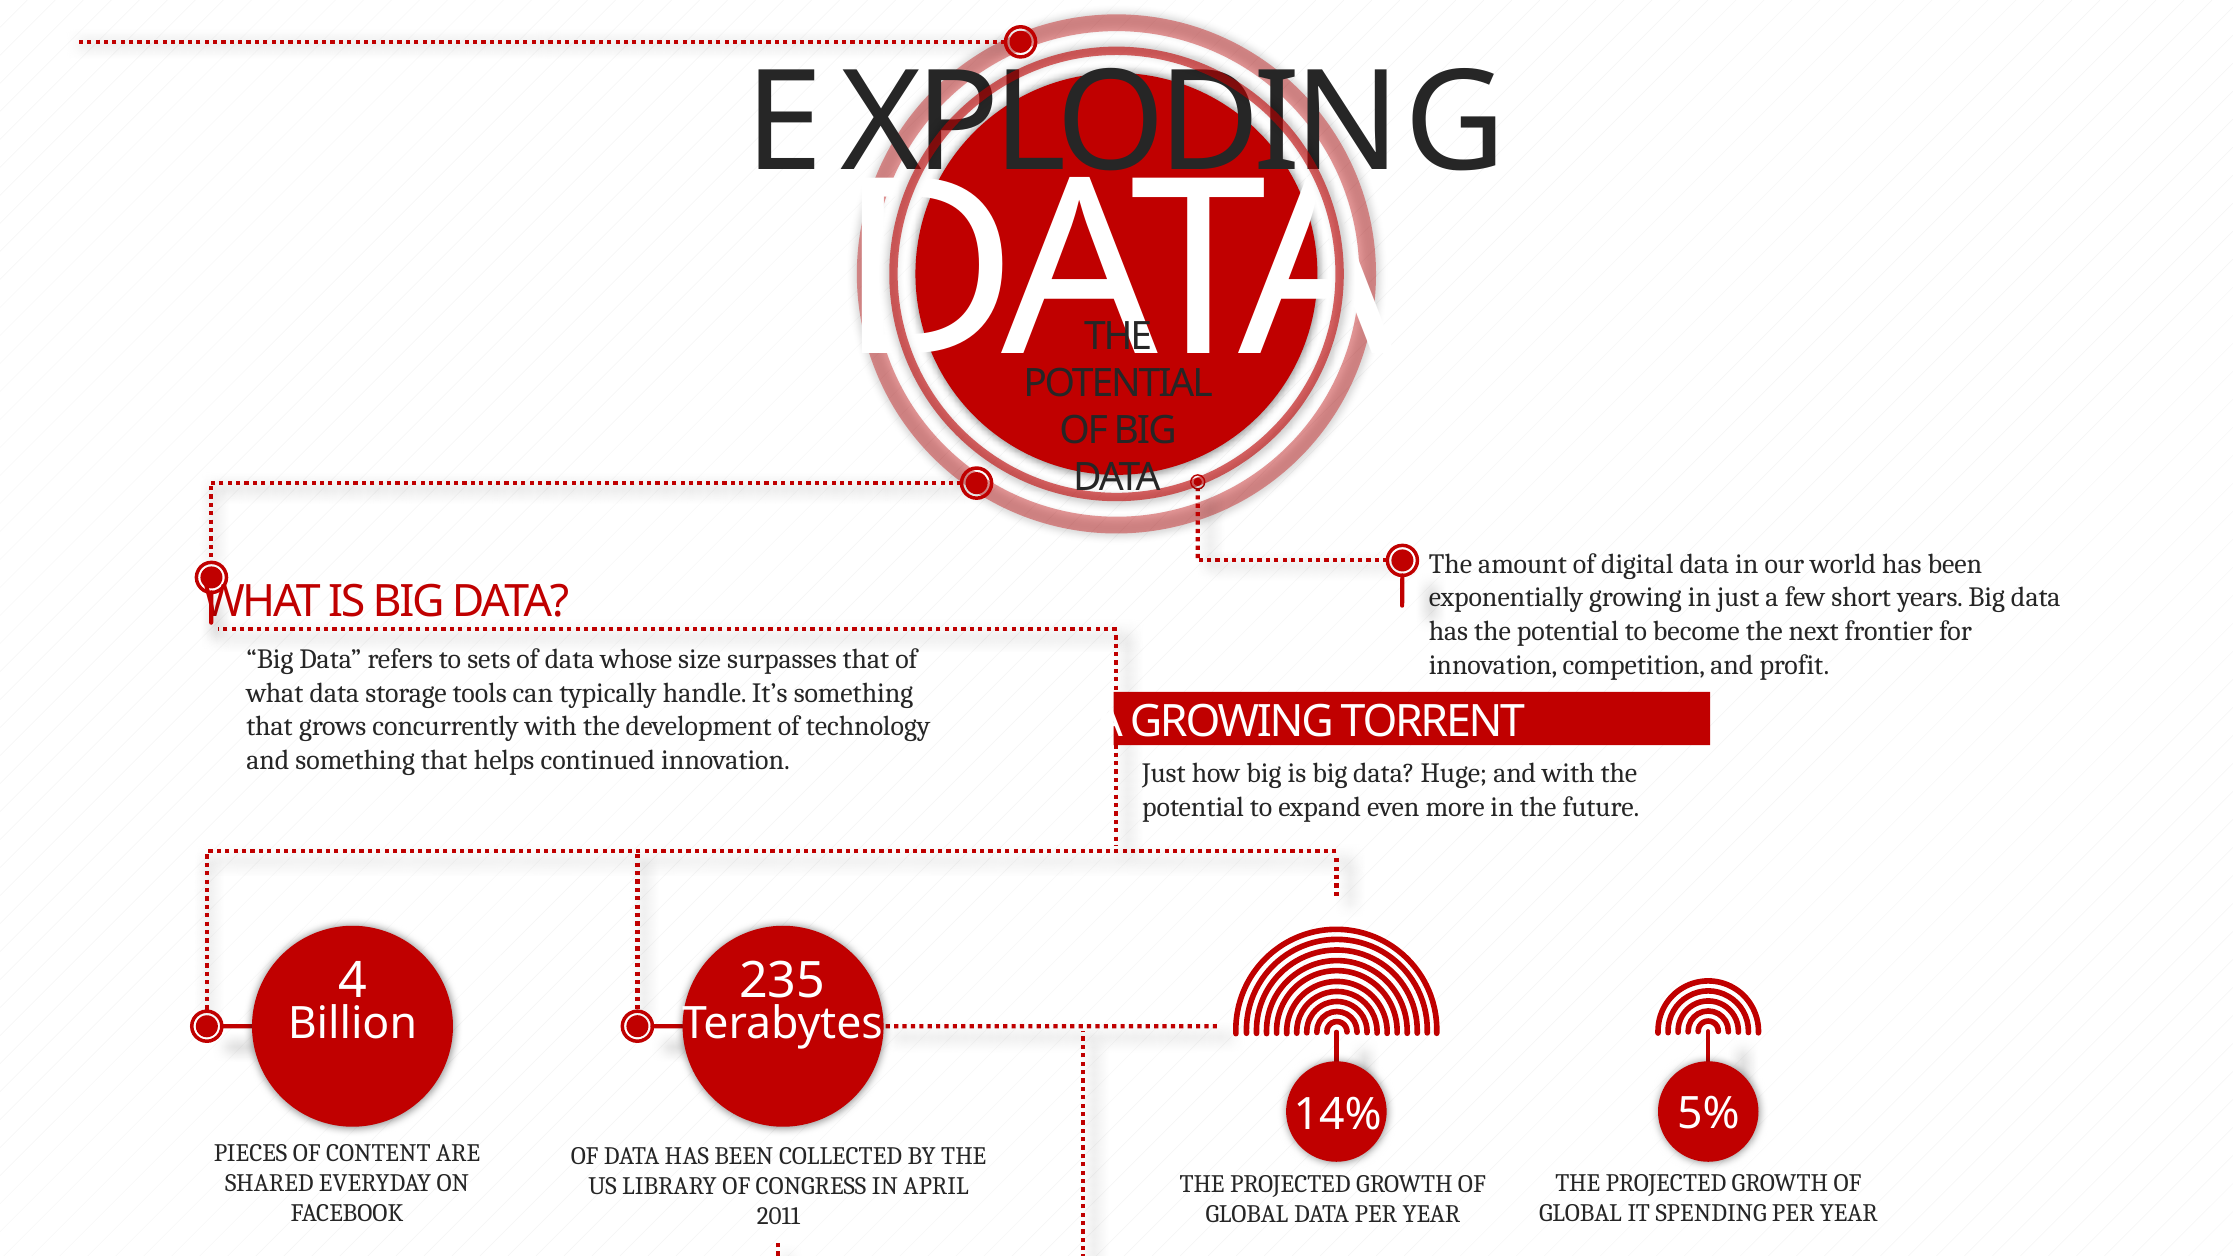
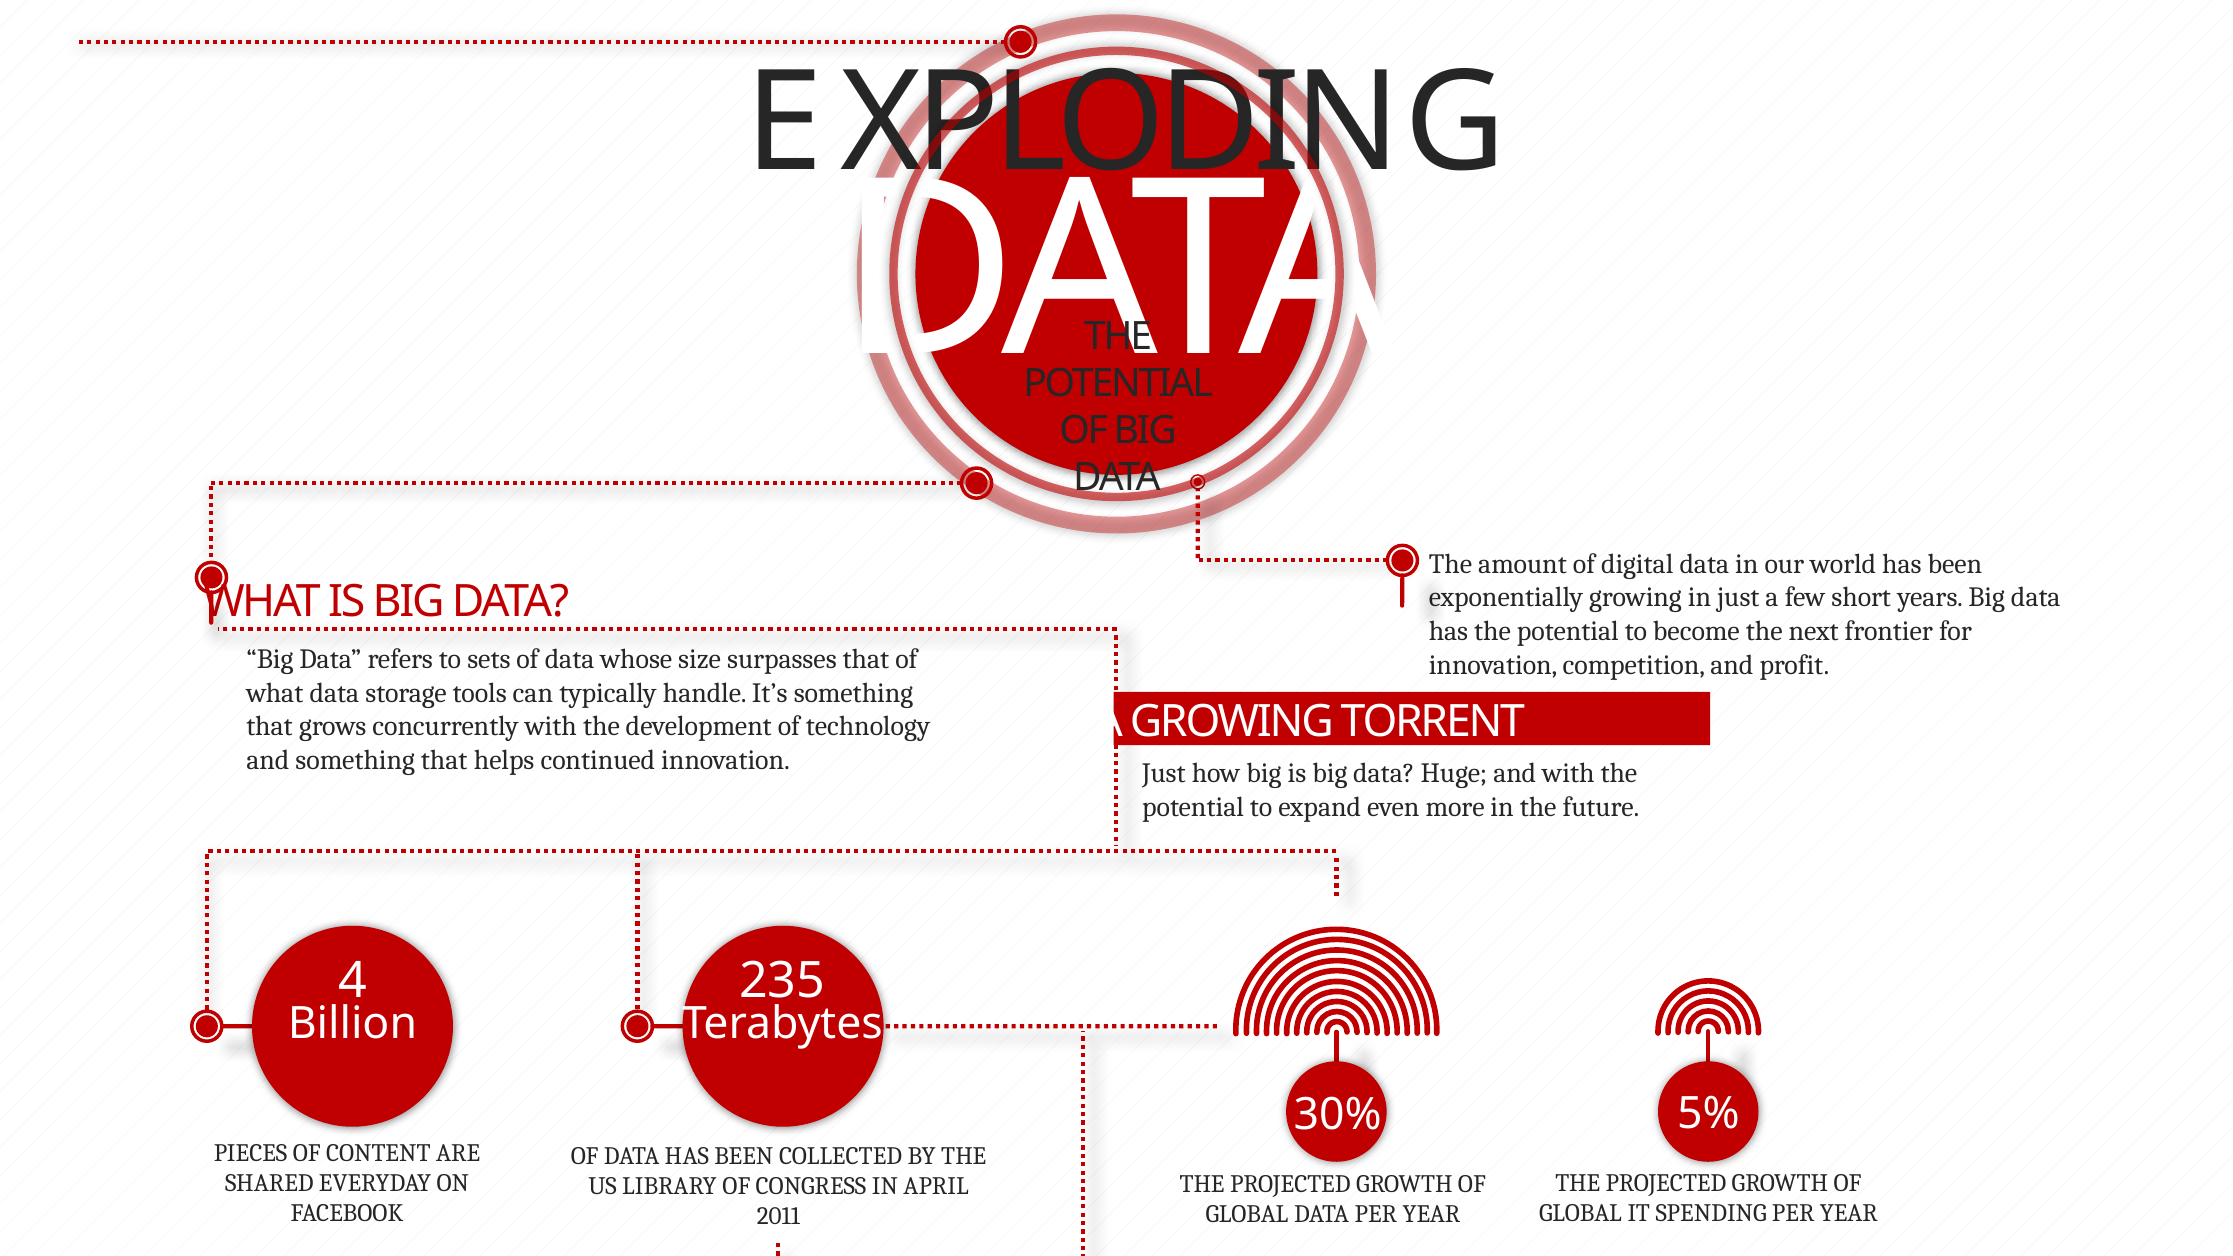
14%: 14% -> 30% (1338, 1115)
